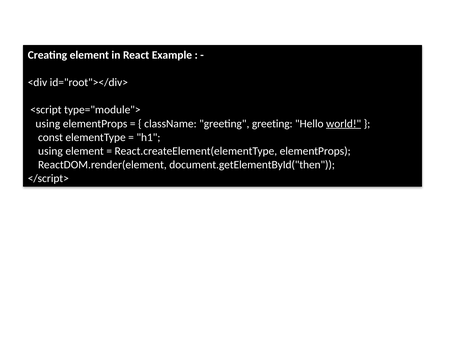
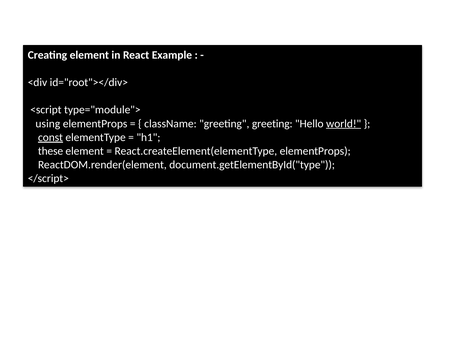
const underline: none -> present (51, 137)
using: using -> these (51, 151)
document.getElementById("then: document.getElementById("then -> document.getElementById("type (252, 165)
